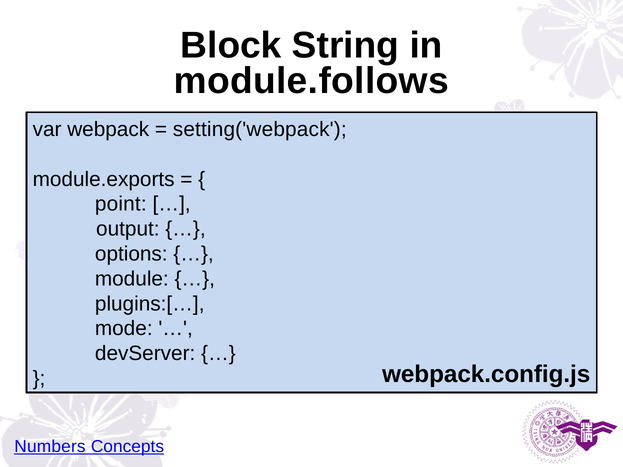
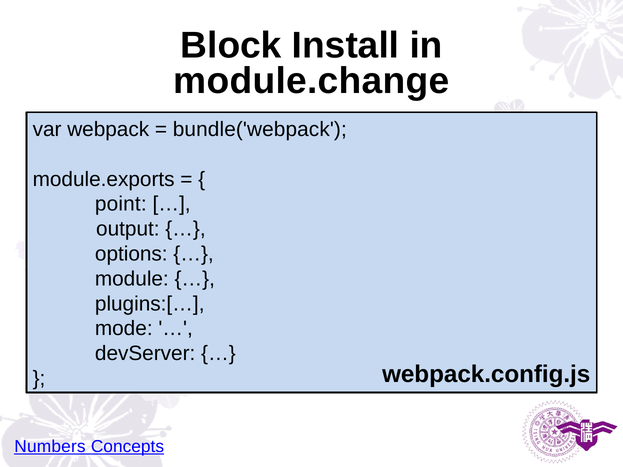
String: String -> Install (346, 45)
module.follows: module.follows -> module.change (311, 81)
setting('webpack: setting('webpack -> bundle('webpack (260, 129)
